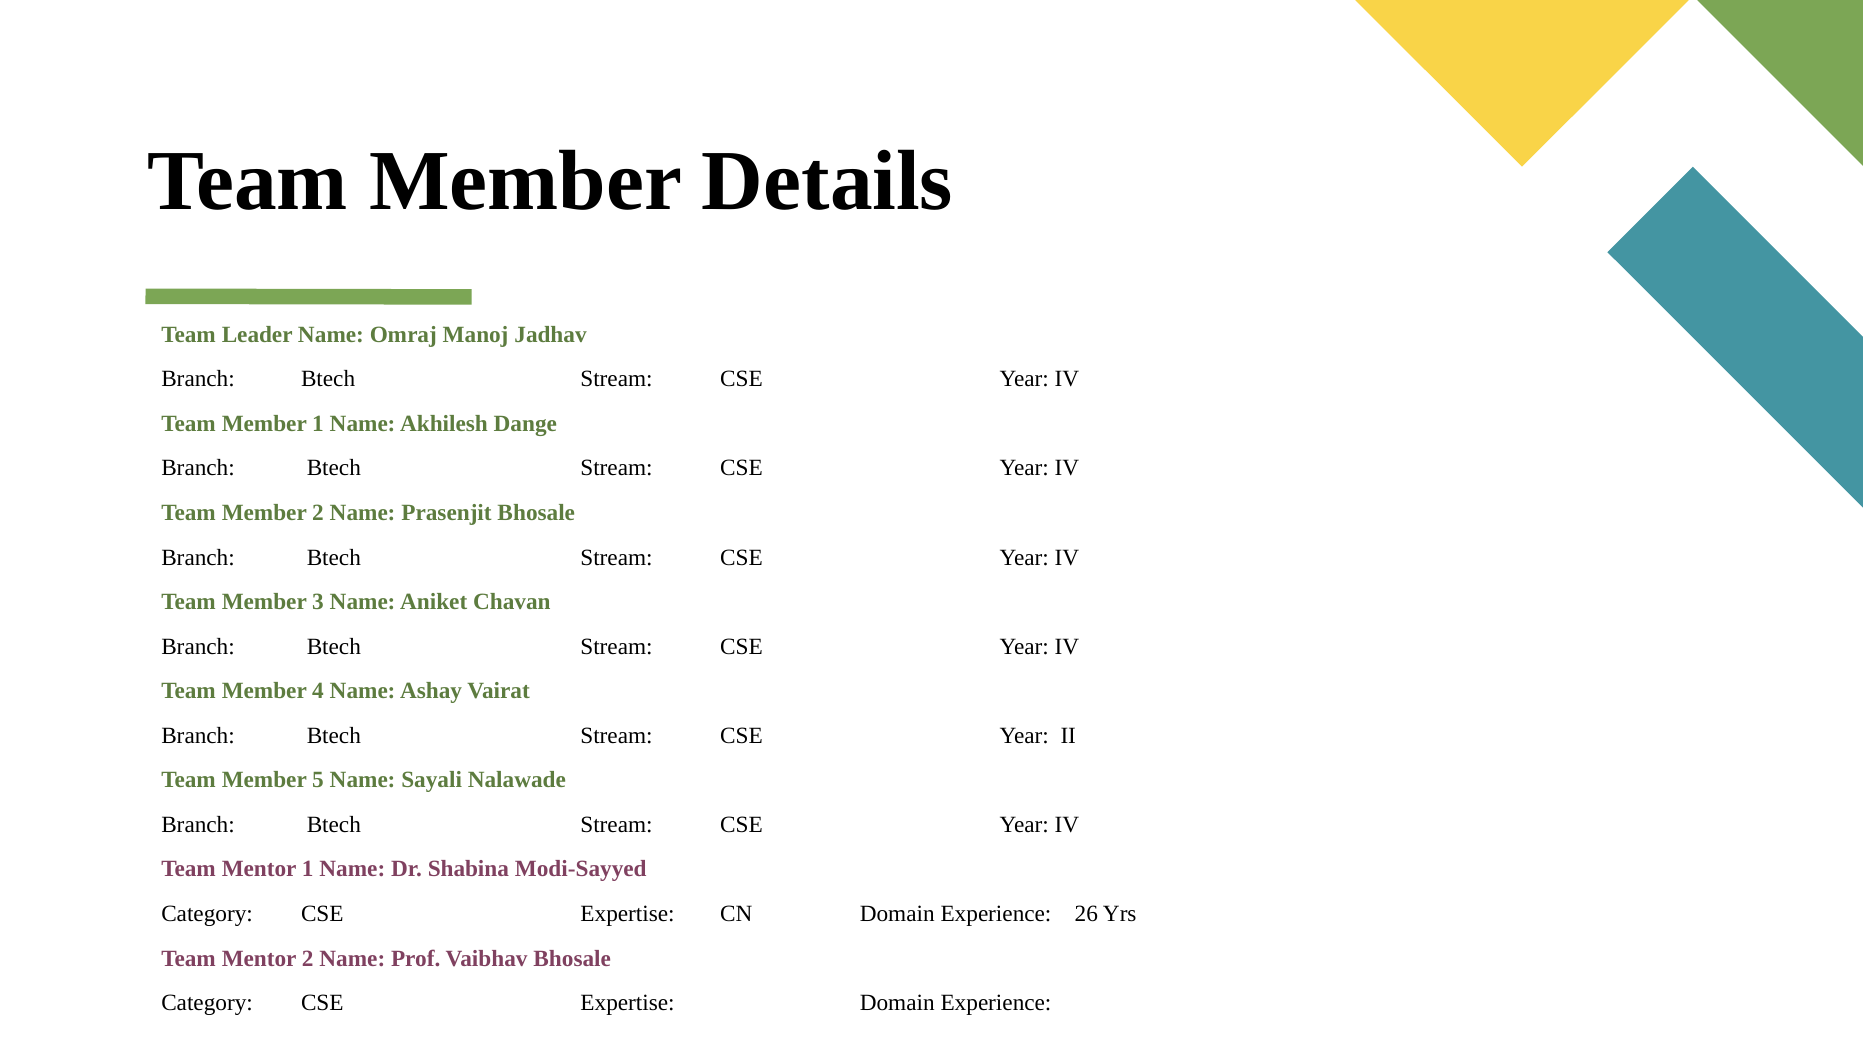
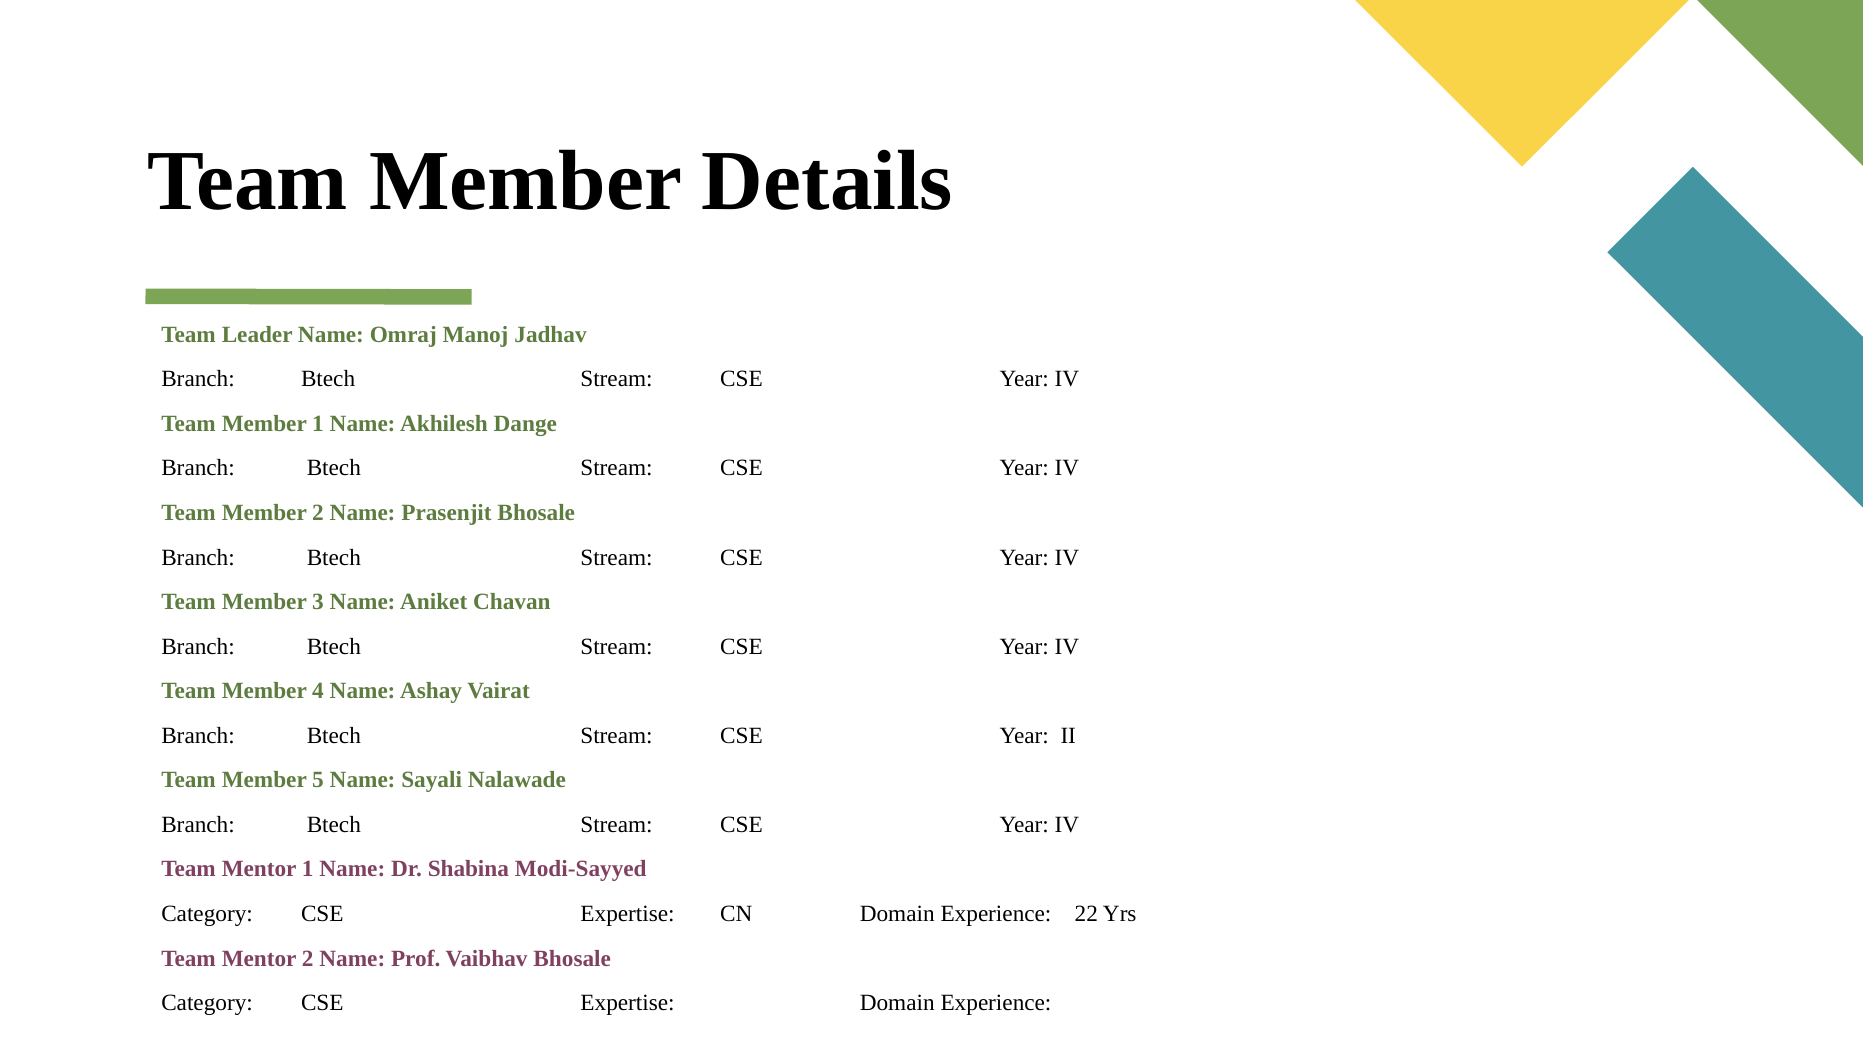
26: 26 -> 22 (1086, 914)
